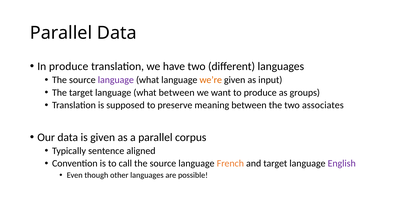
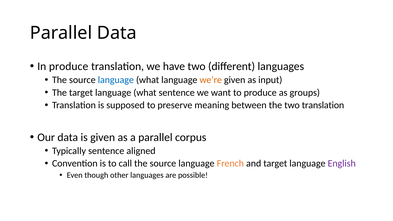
language colour: purple -> blue (116, 80)
what between: between -> sentence (177, 93)
two associates: associates -> translation (323, 105)
